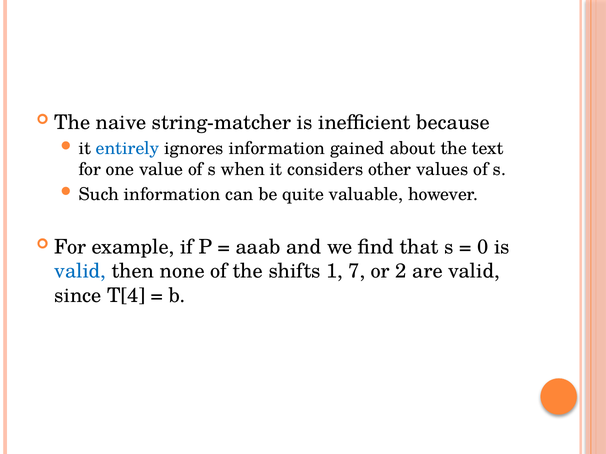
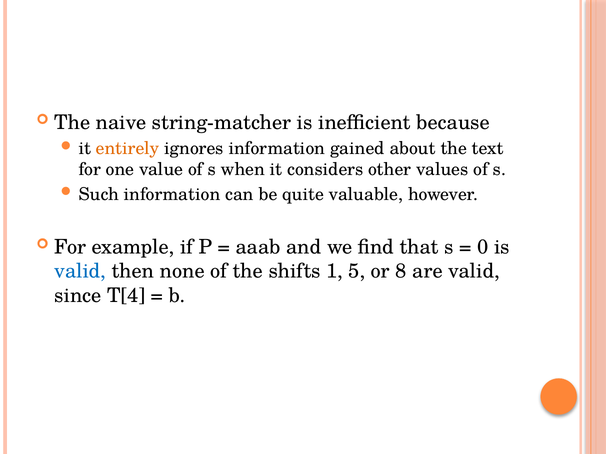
entirely colour: blue -> orange (128, 149)
7: 7 -> 5 (357, 272)
2: 2 -> 8 (401, 272)
